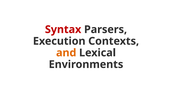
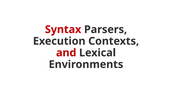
and colour: orange -> red (66, 53)
